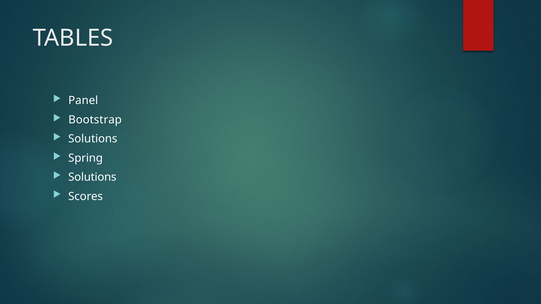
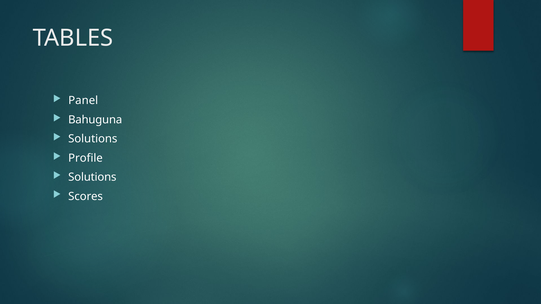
Bootstrap: Bootstrap -> Bahuguna (95, 120)
Spring: Spring -> Profile (86, 158)
